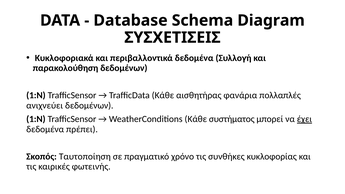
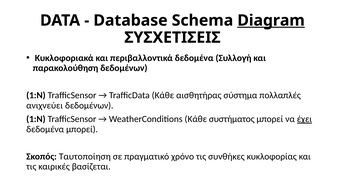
Diagram underline: none -> present (271, 20)
φανάρια: φανάρια -> σύστημα (240, 95)
δεδομένα πρέπει: πρέπει -> μπορεί (82, 129)
φωτεινής: φωτεινής -> βασίζεται (91, 167)
